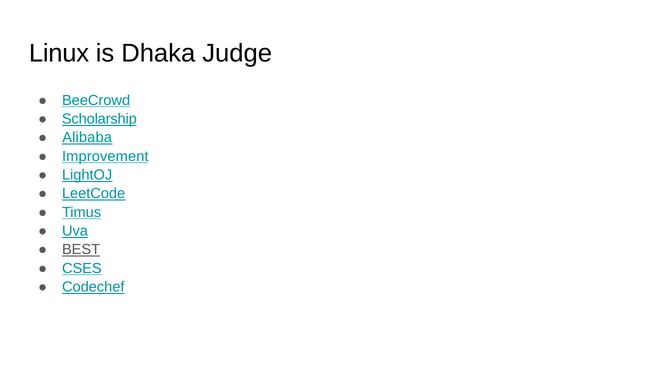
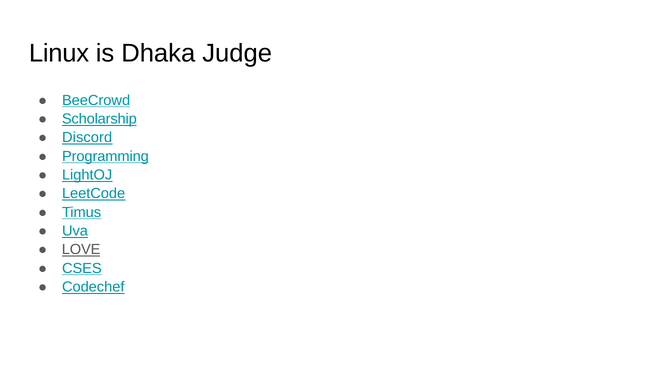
Alibaba: Alibaba -> Discord (87, 138)
Improvement: Improvement -> Programming (105, 157)
BEST: BEST -> LOVE (81, 250)
